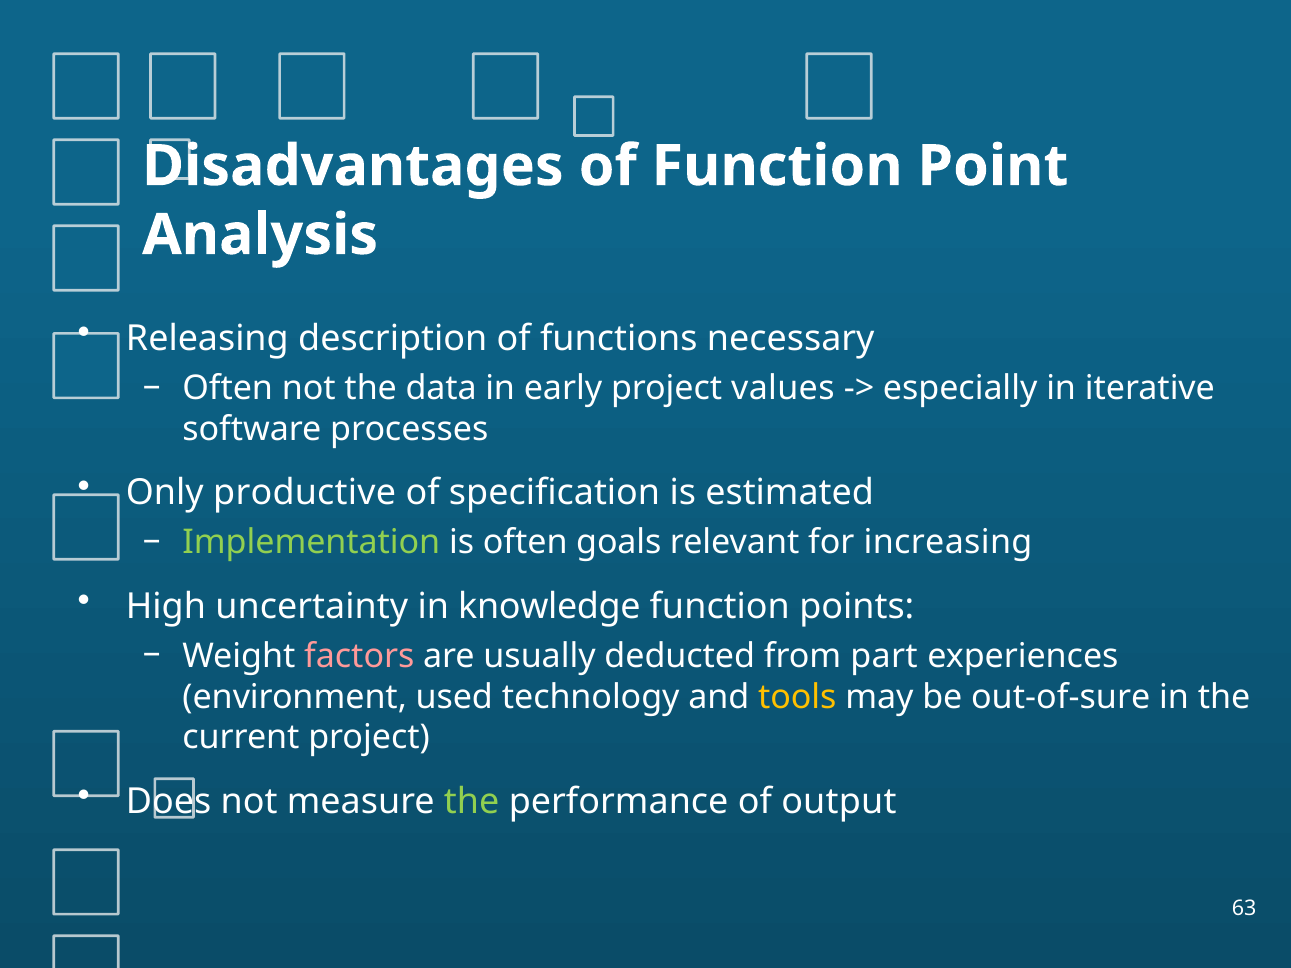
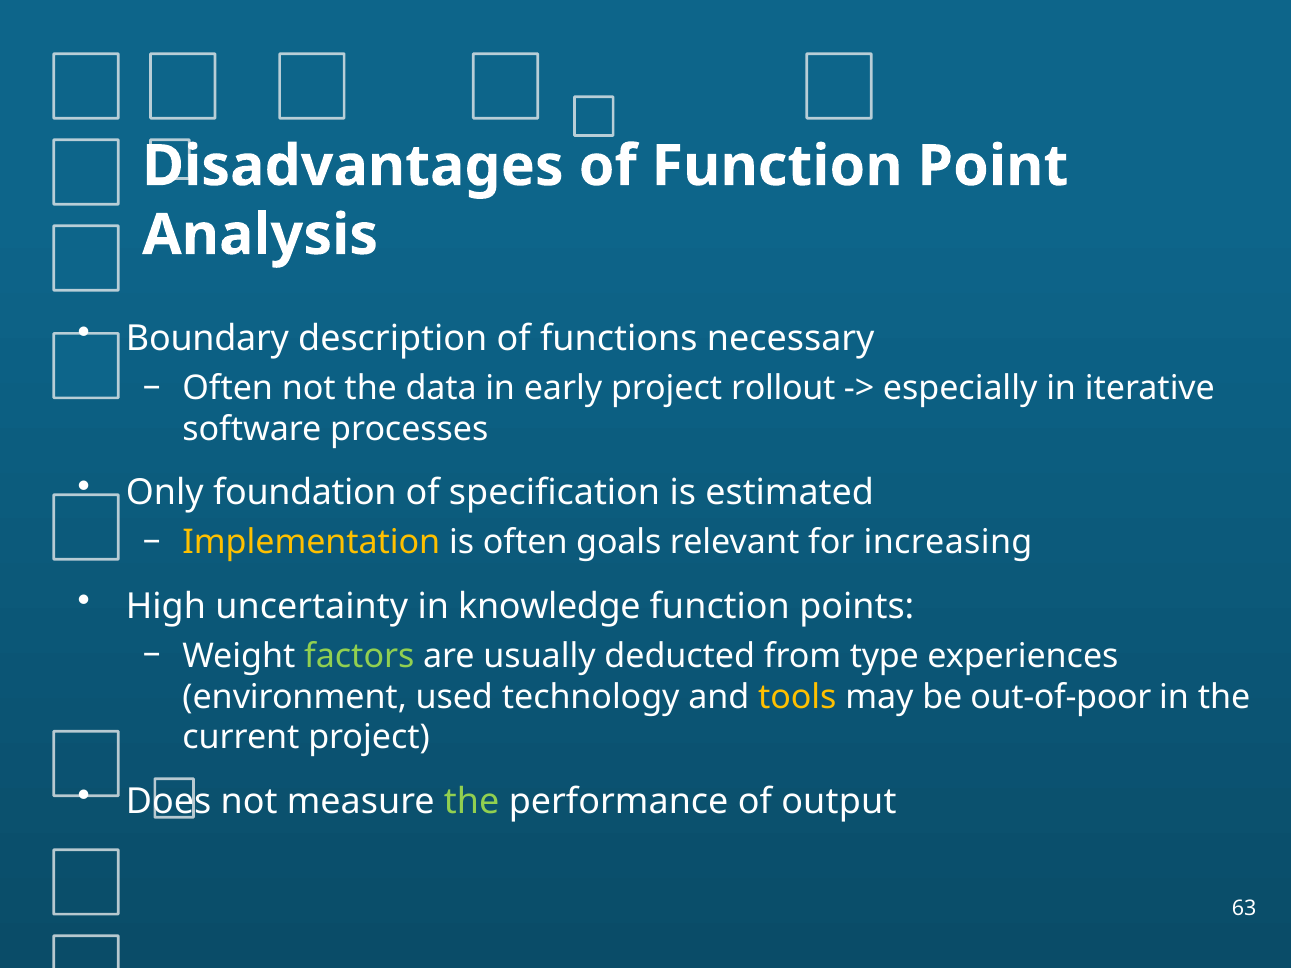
Releasing: Releasing -> Boundary (207, 339)
values: values -> rollout (783, 389)
productive: productive -> foundation (305, 493)
Implementation colour: light green -> yellow (311, 543)
factors colour: pink -> light green (359, 656)
part: part -> type (884, 656)
out-of-sure: out-of-sure -> out-of-poor (1061, 697)
